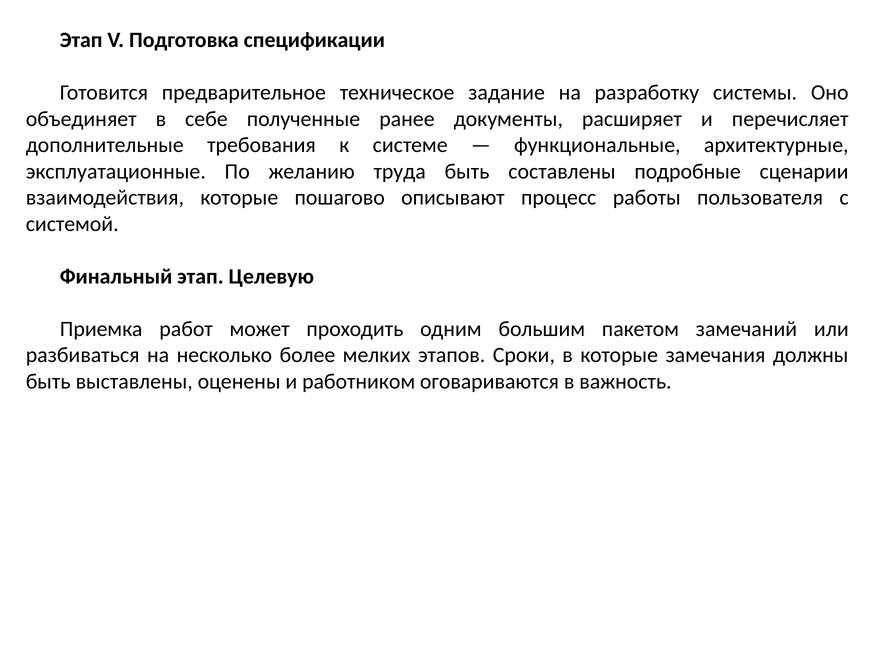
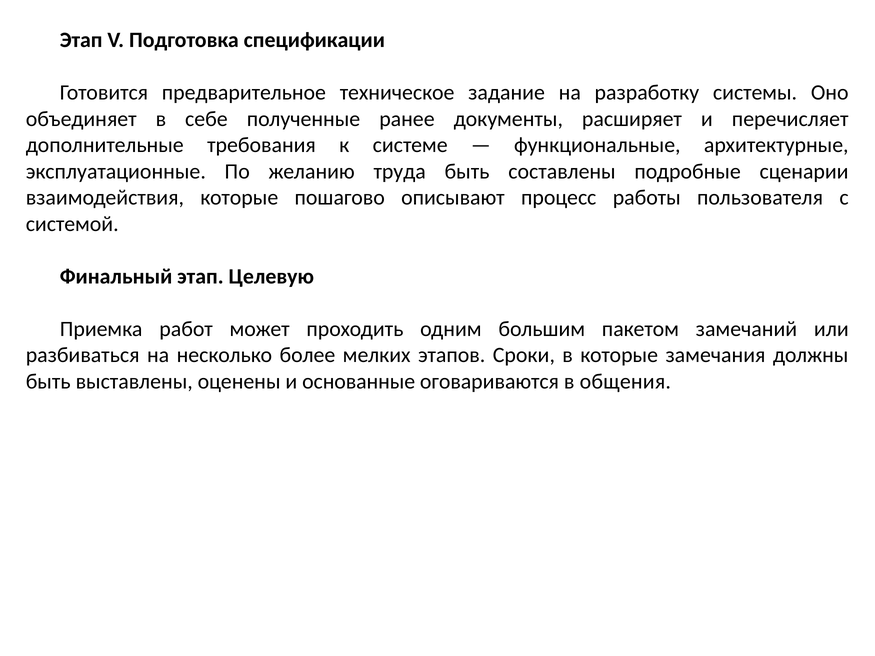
работником: работником -> основанные (359, 381)
важность: важность -> общения (625, 381)
